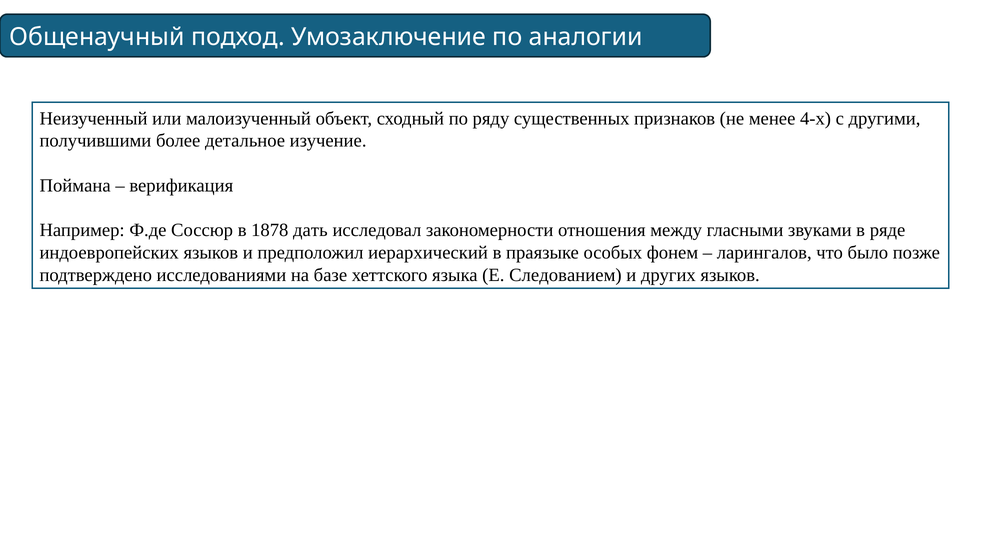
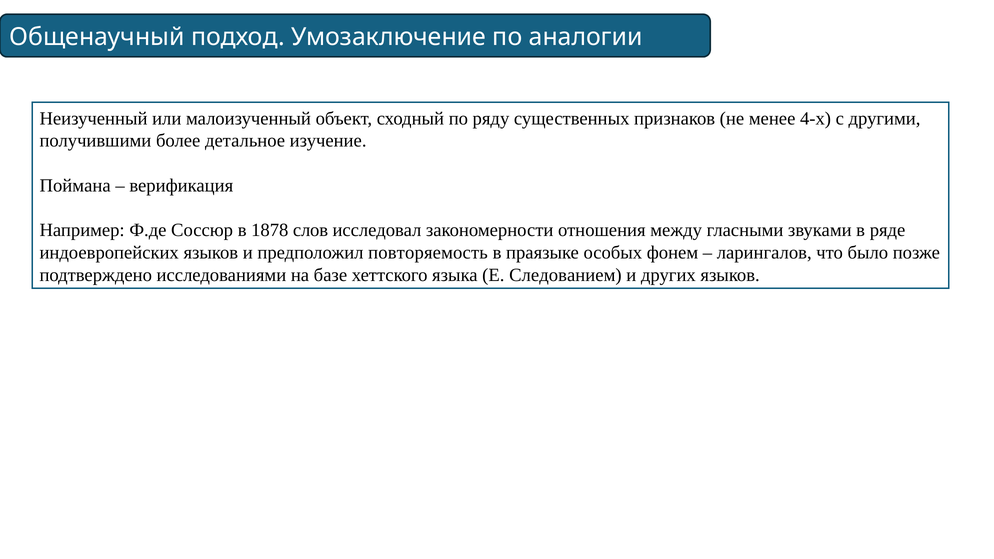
дать: дать -> слов (310, 230)
иерархический: иерархический -> повторяемость (428, 253)
